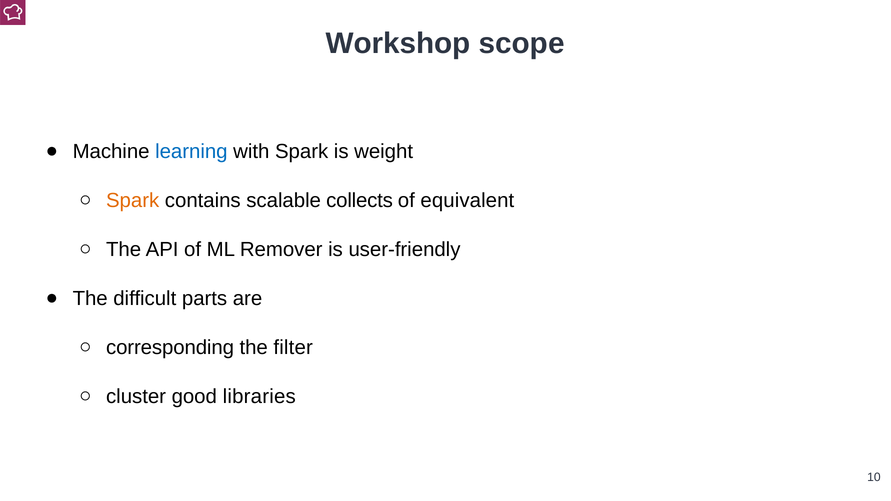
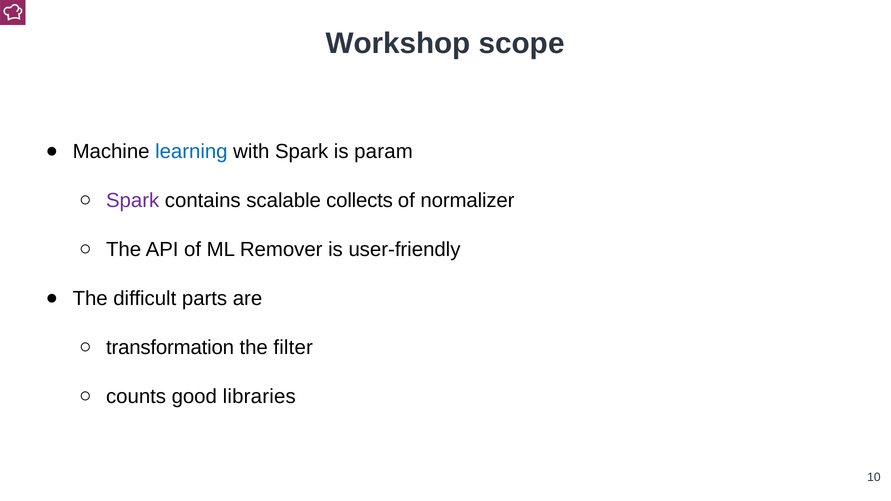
weight: weight -> param (383, 152)
Spark colour: orange -> purple (133, 201)
equivalent: equivalent -> normalizer (467, 201)
corresponding: corresponding -> transformation (170, 348)
cluster: cluster -> counts (136, 397)
